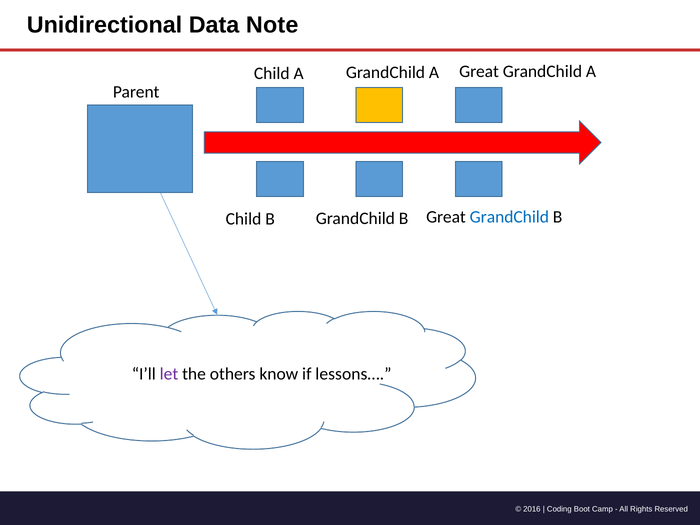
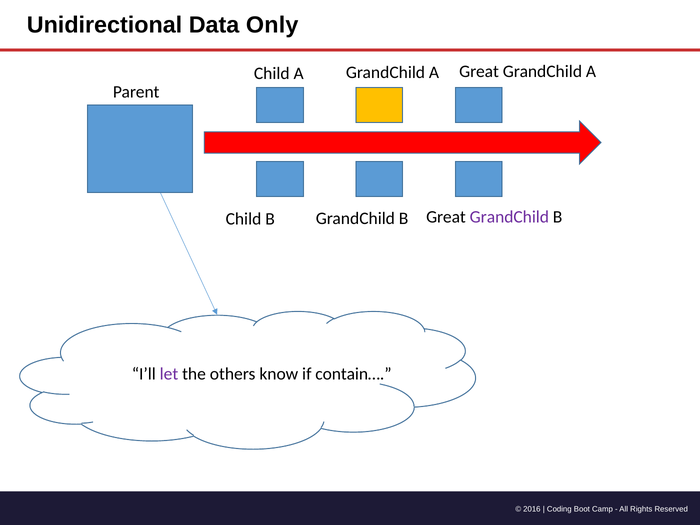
Note: Note -> Only (272, 25)
GrandChild colour: blue -> purple (509, 217)
lessons…: lessons… -> contain… (353, 374)
